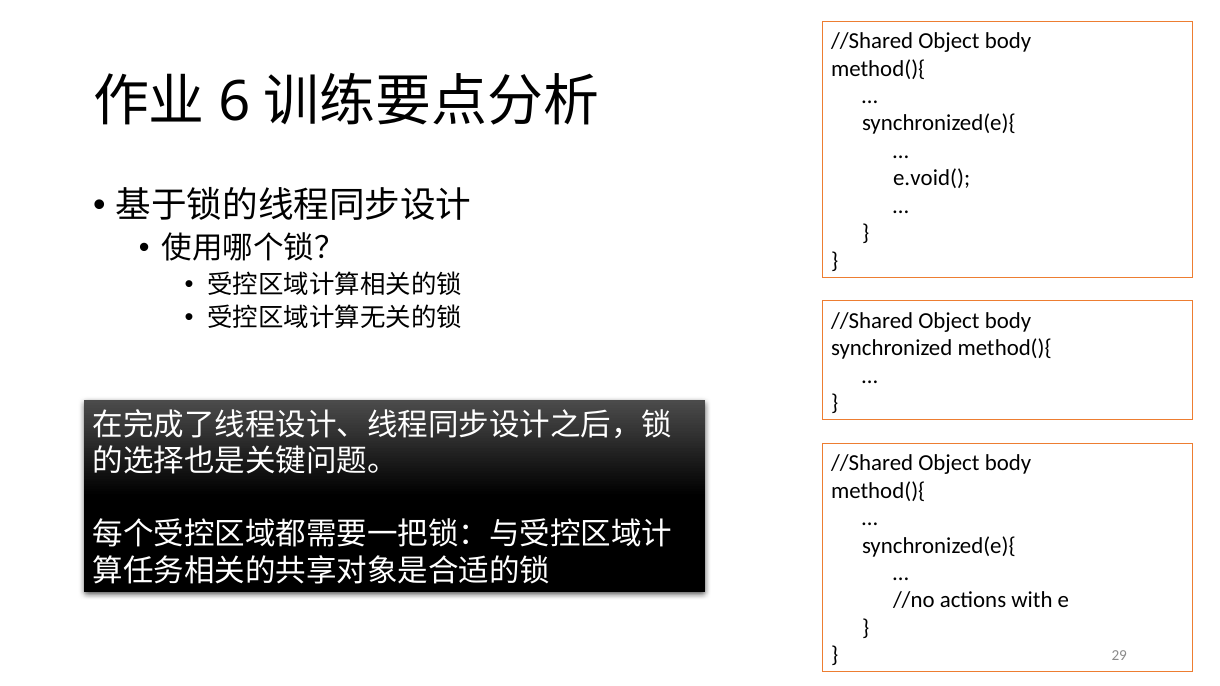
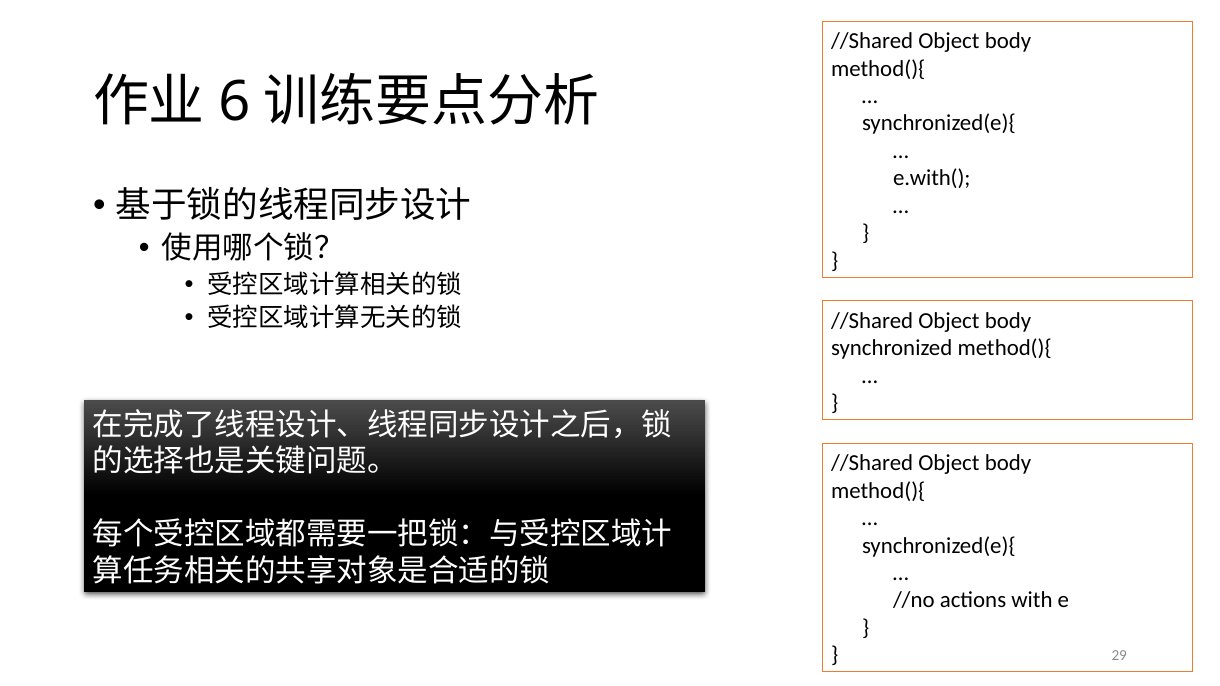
e.void(: e.void( -> e.with( (932, 178)
